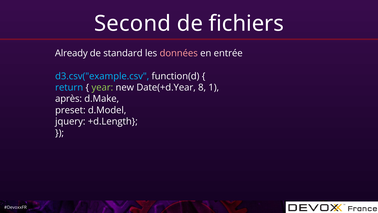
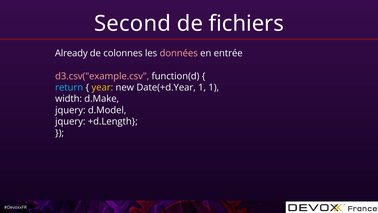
standard: standard -> colonnes (123, 53)
d3.csv("example.csv colour: light blue -> pink (102, 76)
year colour: light green -> yellow (102, 87)
Date(+d.Year 8: 8 -> 1 (202, 87)
après: après -> width (69, 99)
preset: preset -> jquery (70, 110)
